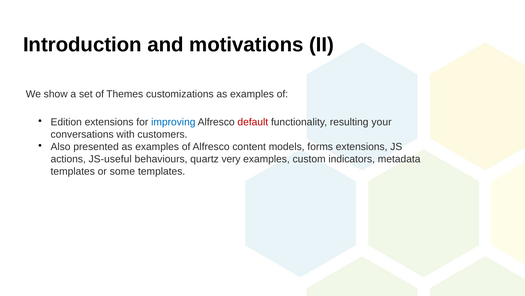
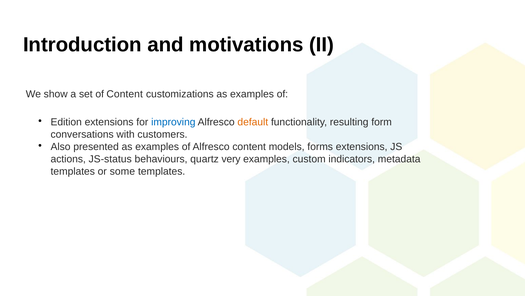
of Themes: Themes -> Content (125, 94)
default colour: red -> orange (253, 122)
your: your -> form (382, 122)
JS-useful: JS-useful -> JS-status (110, 159)
